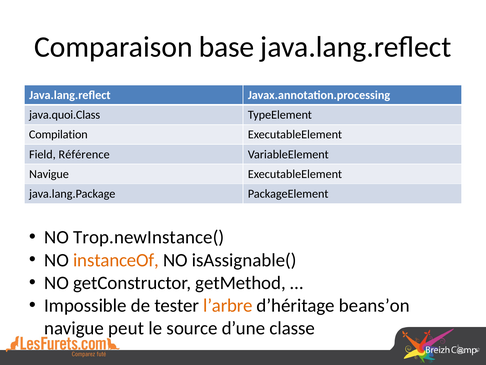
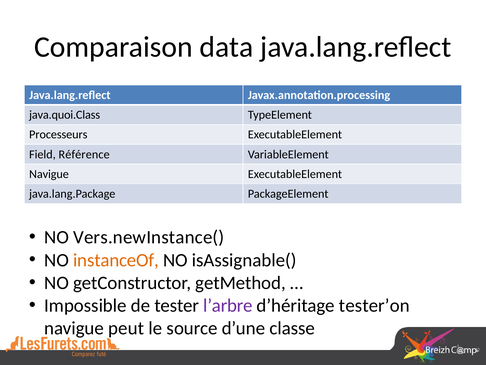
base: base -> data (226, 47)
Compilation: Compilation -> Processeurs (58, 134)
Trop.newInstance(: Trop.newInstance( -> Vers.newInstance( (149, 237)
l’arbre colour: orange -> purple (228, 305)
beans’on: beans’on -> tester’on (374, 305)
